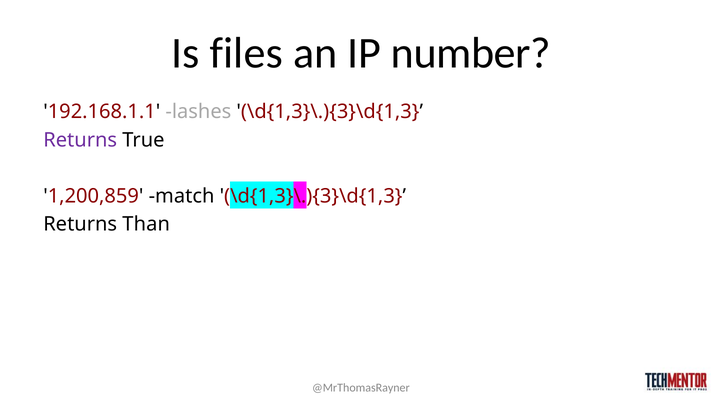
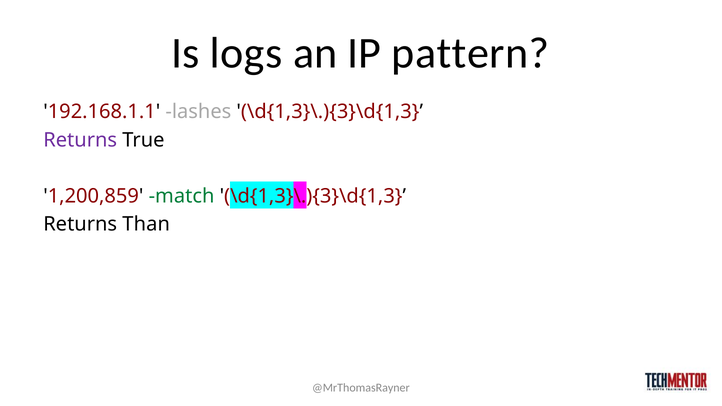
files: files -> logs (246, 53)
number: number -> pattern (470, 53)
match colour: black -> green (182, 196)
